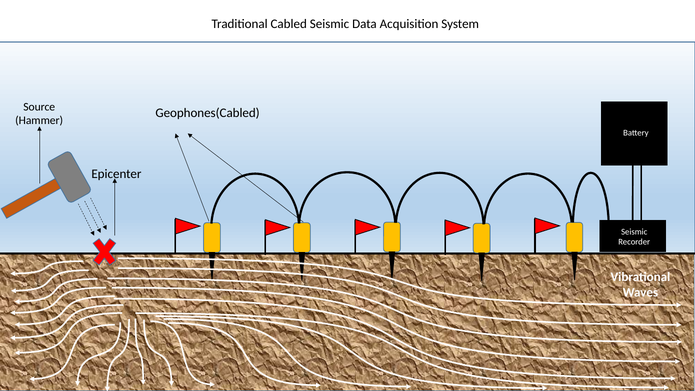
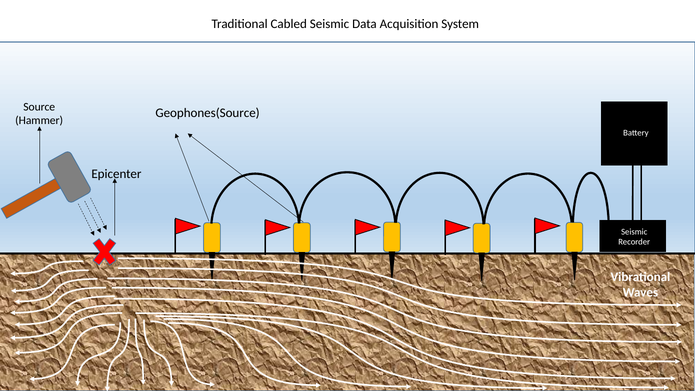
Geophones(Cabled: Geophones(Cabled -> Geophones(Source (208, 113)
